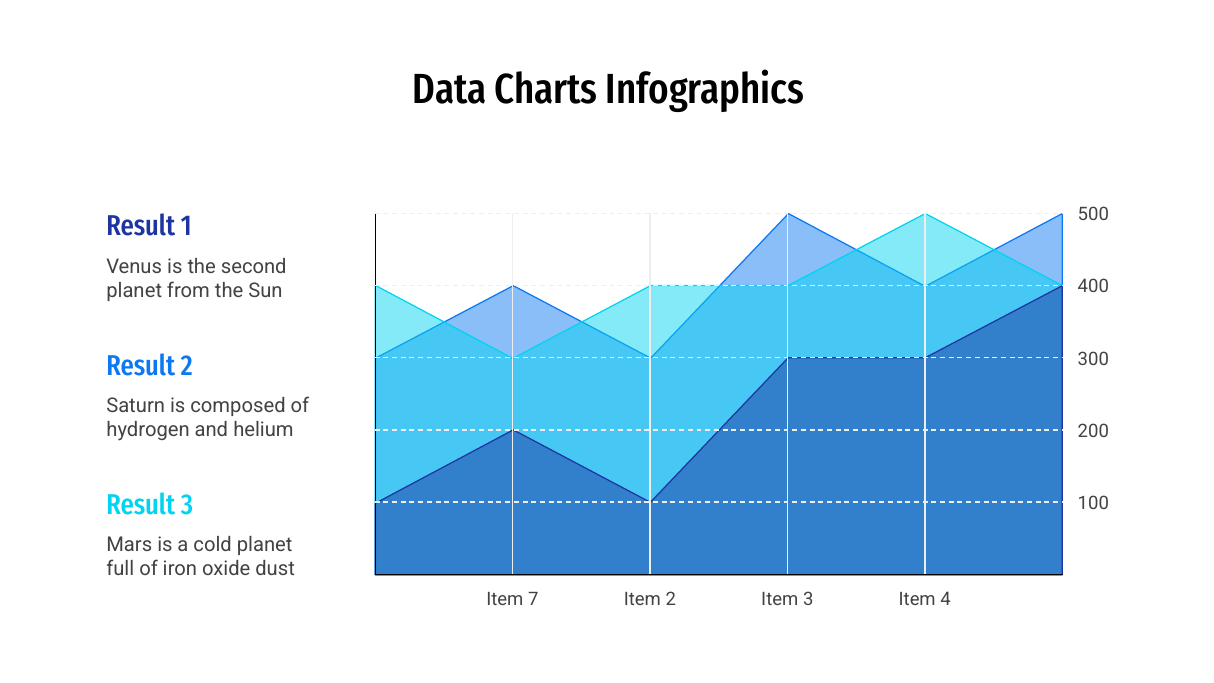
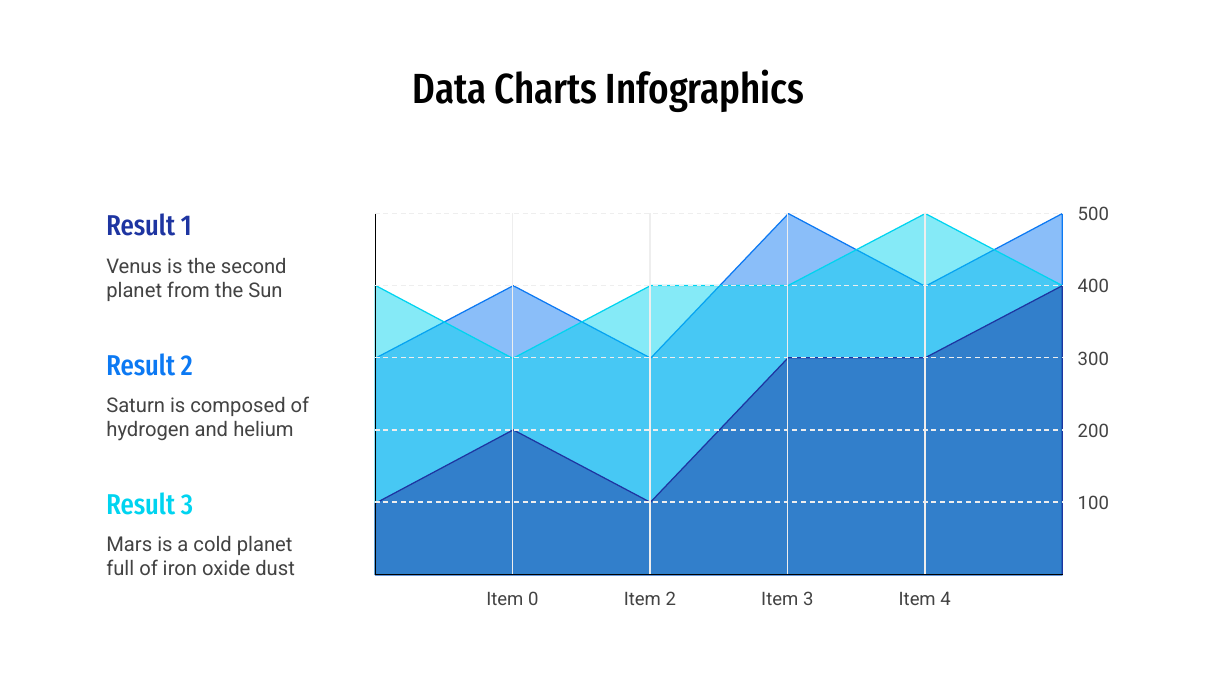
7: 7 -> 0 (533, 599)
